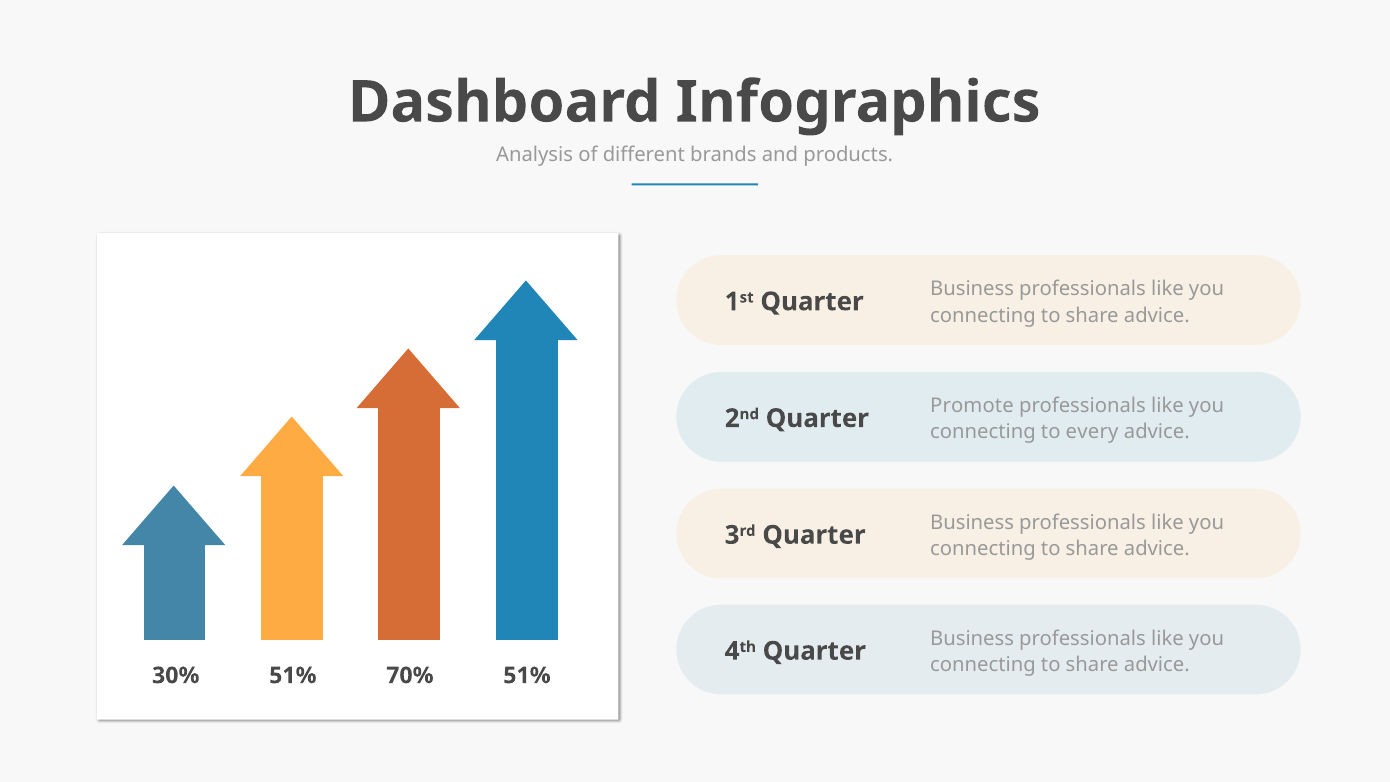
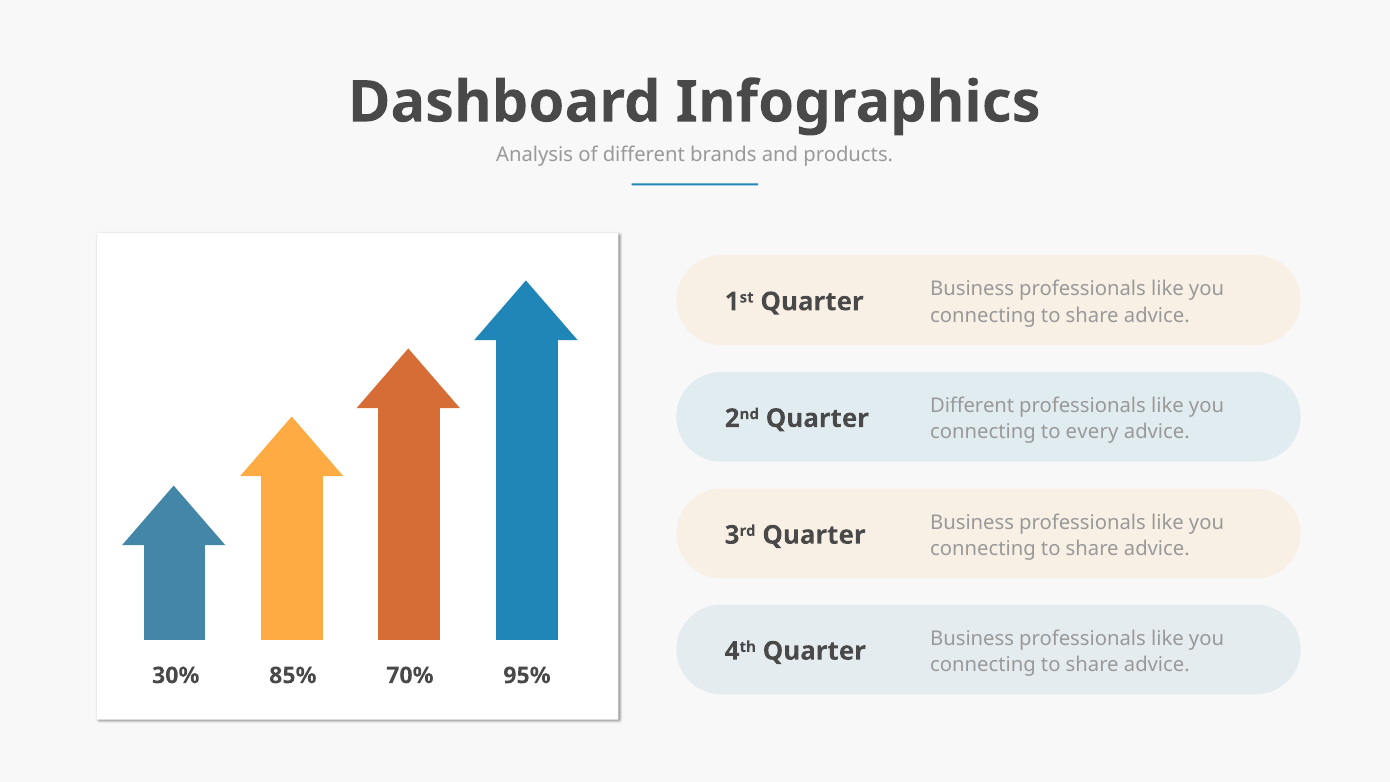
Promote: Promote -> Different (972, 406)
30% 51%: 51% -> 85% (293, 675)
70% 51%: 51% -> 95% (527, 675)
